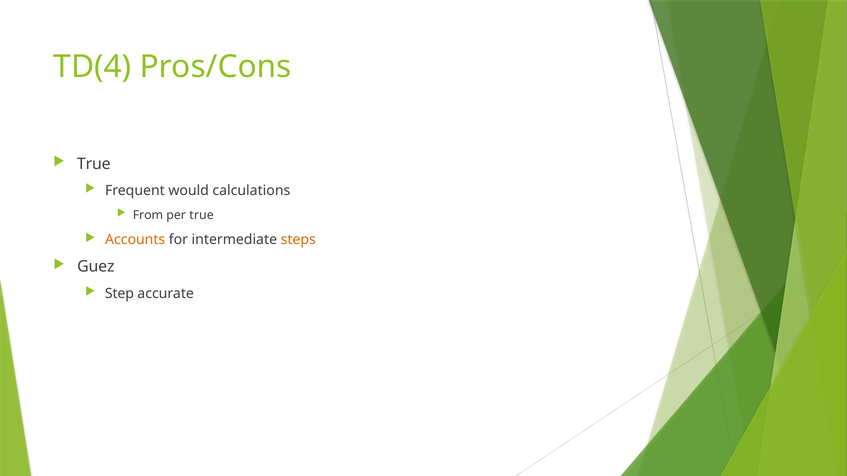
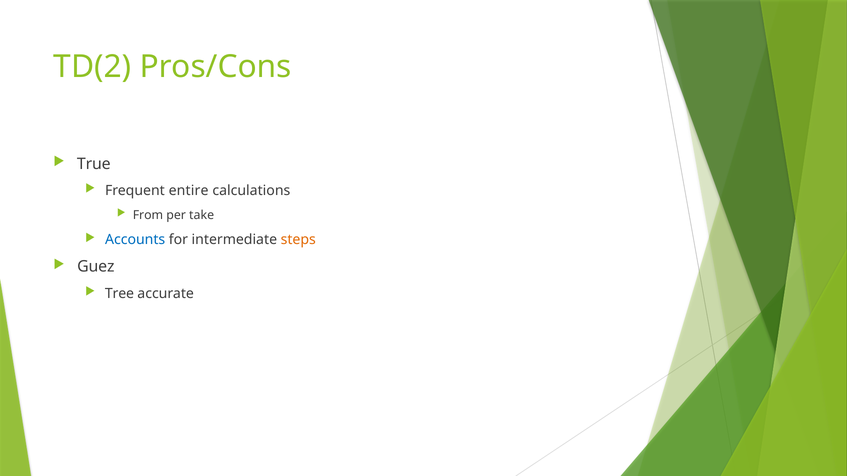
TD(4: TD(4 -> TD(2 (92, 67)
would: would -> entire (189, 191)
per true: true -> take (202, 215)
Accounts colour: orange -> blue (135, 240)
Step: Step -> Tree (119, 294)
